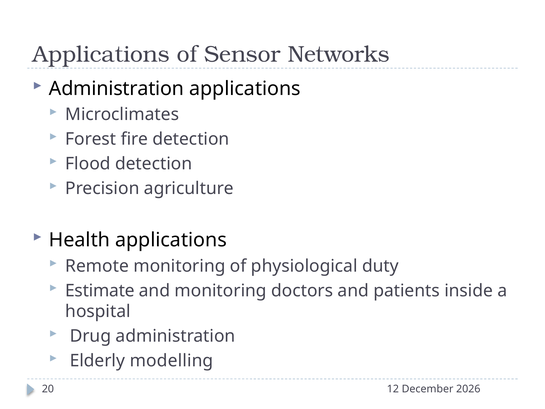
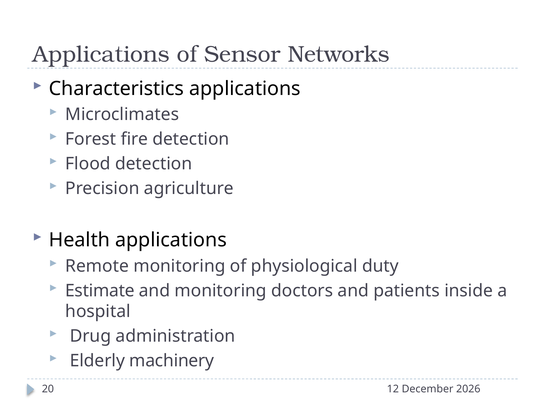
Administration: Administration -> Characteristics (117, 89)
modelling: modelling -> machinery (172, 361)
